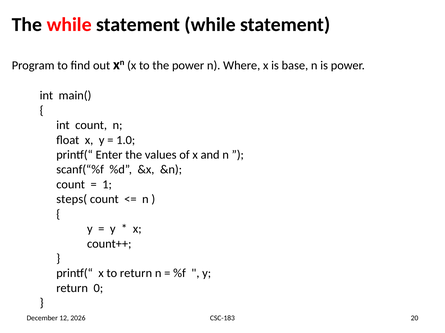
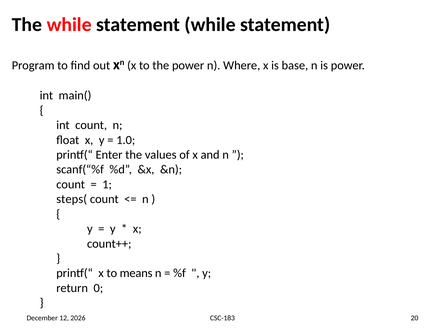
to return: return -> means (136, 274)
